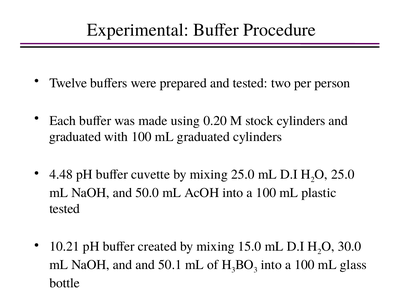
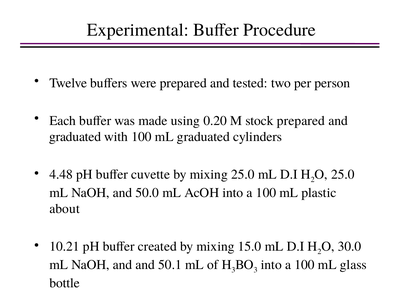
stock cylinders: cylinders -> prepared (301, 121)
tested: tested -> about (65, 209)
